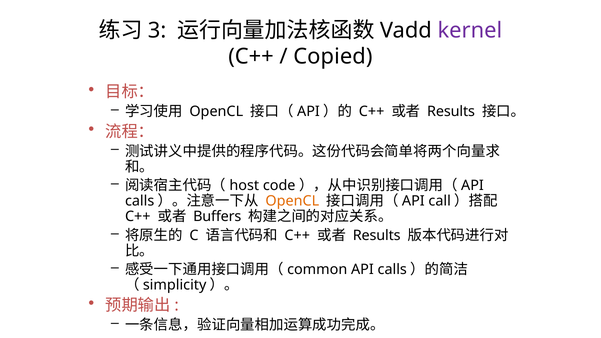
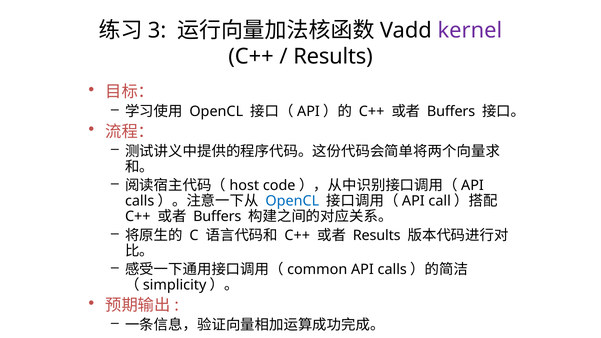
Copied: Copied -> Results (333, 57)
Results: Results -> Buffers (451, 111)
OpenCL colour: orange -> blue (292, 201)
